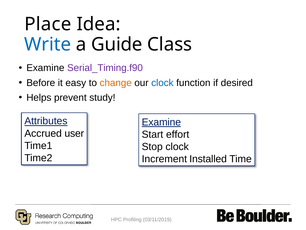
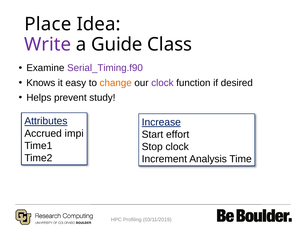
Write colour: blue -> purple (48, 44)
Before: Before -> Knows (41, 83)
clock colour: blue -> purple (162, 83)
Examine: Examine -> Increase (161, 122)
user: user -> impi (74, 133)
Installed: Installed -> Analysis (208, 159)
